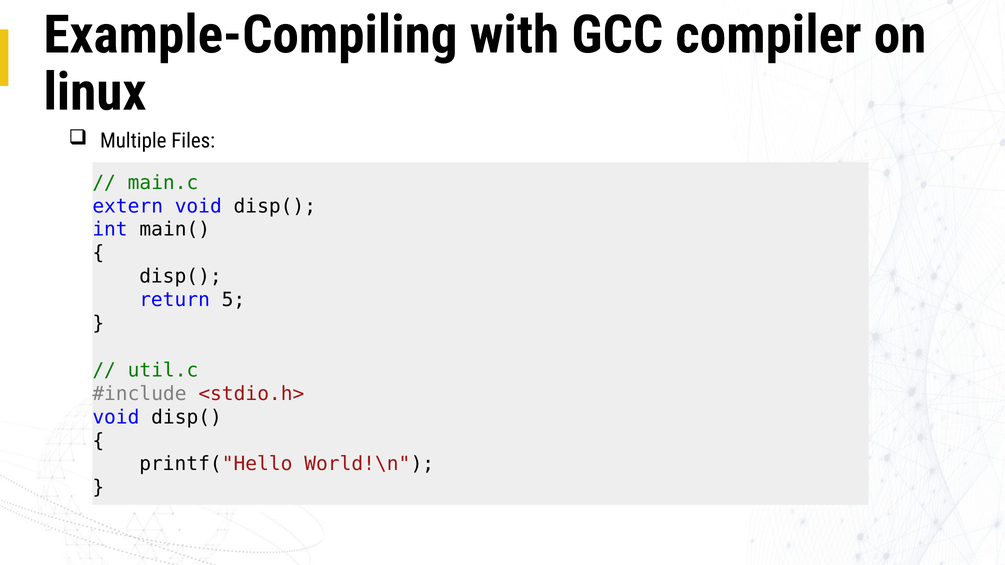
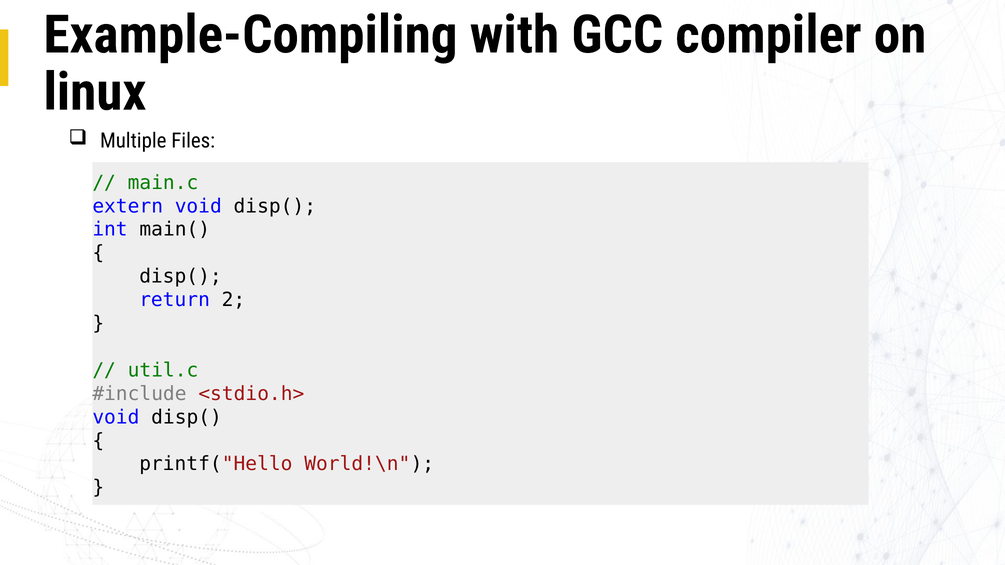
5: 5 -> 2 (233, 300)
